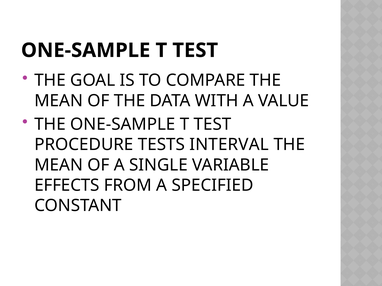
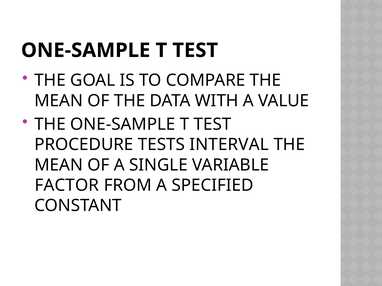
EFFECTS: EFFECTS -> FACTOR (67, 186)
